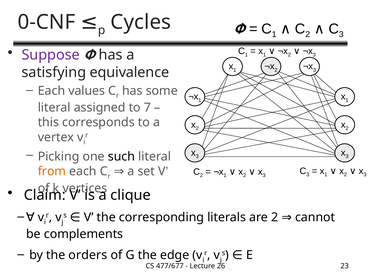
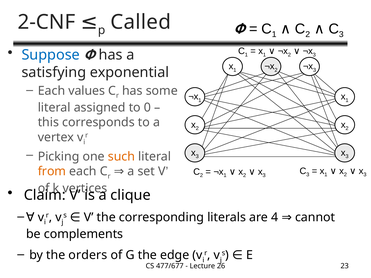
0-CNF: 0-CNF -> 2-CNF (46, 22)
Cycles: Cycles -> Called (141, 22)
Suppose colour: purple -> blue (51, 55)
equivalence: equivalence -> exponential (129, 72)
7: 7 -> 0 (147, 108)
such colour: black -> orange (122, 157)
are 2: 2 -> 4 (275, 217)
